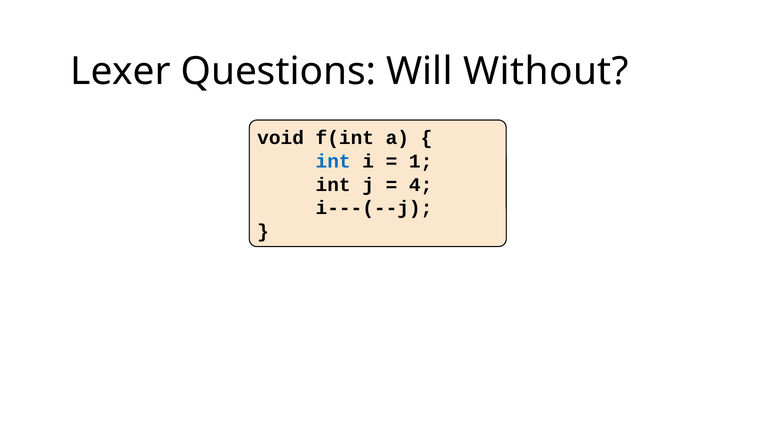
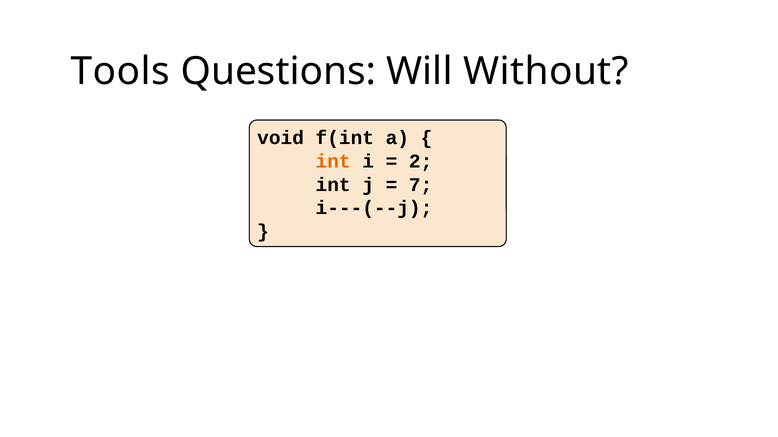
Lexer: Lexer -> Tools (120, 72)
int colour: blue -> orange (333, 162)
1: 1 -> 2 (421, 162)
4: 4 -> 7 (421, 185)
